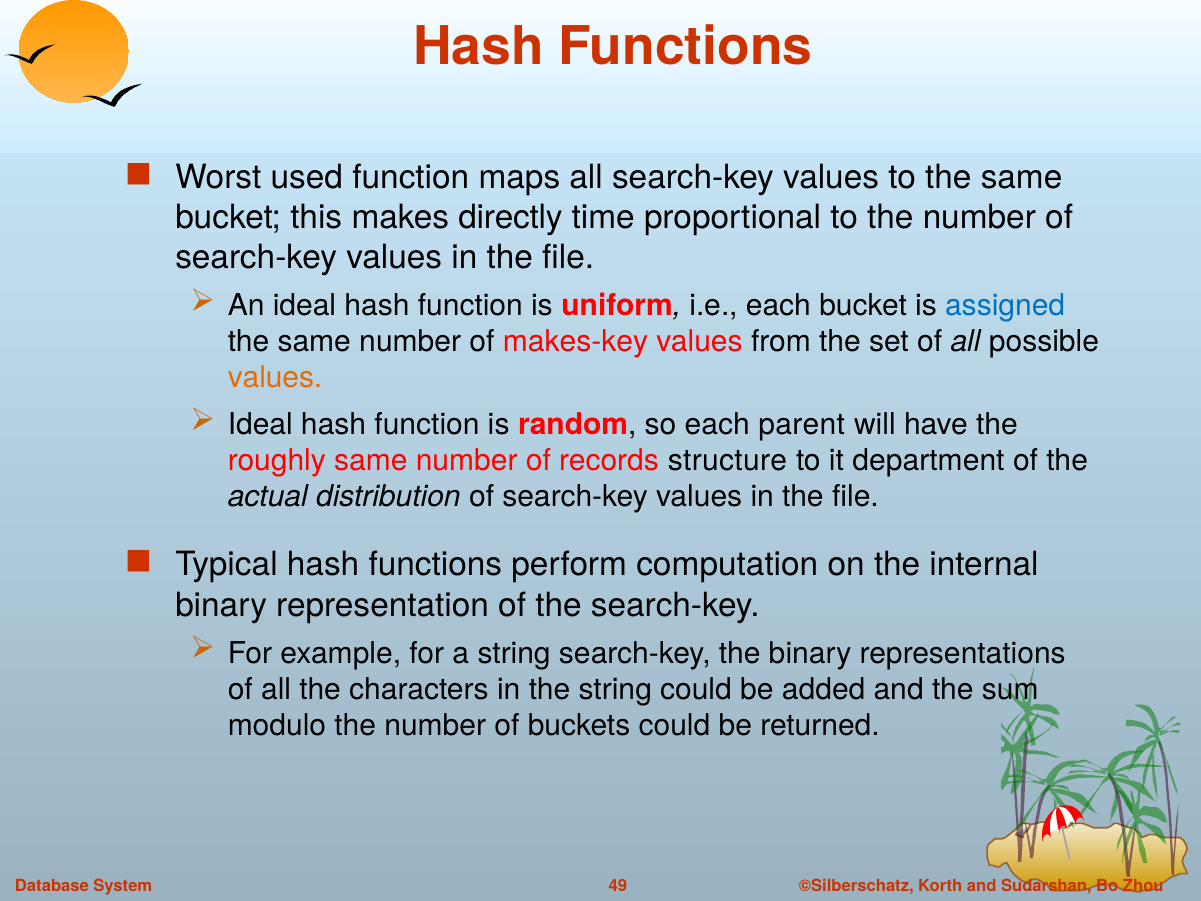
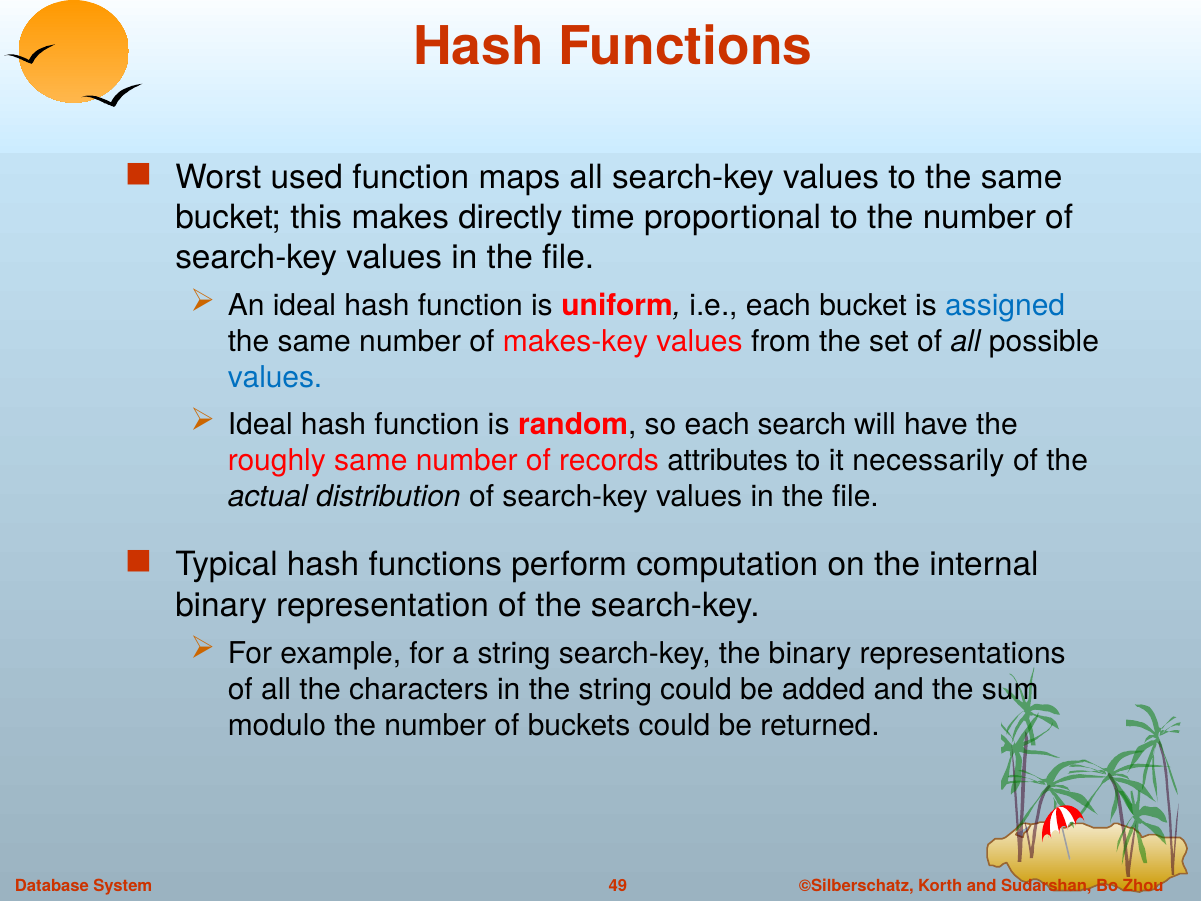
values colour: orange -> blue (275, 378)
parent: parent -> search (802, 424)
structure: structure -> attributes (728, 460)
department: department -> necessarily (928, 460)
